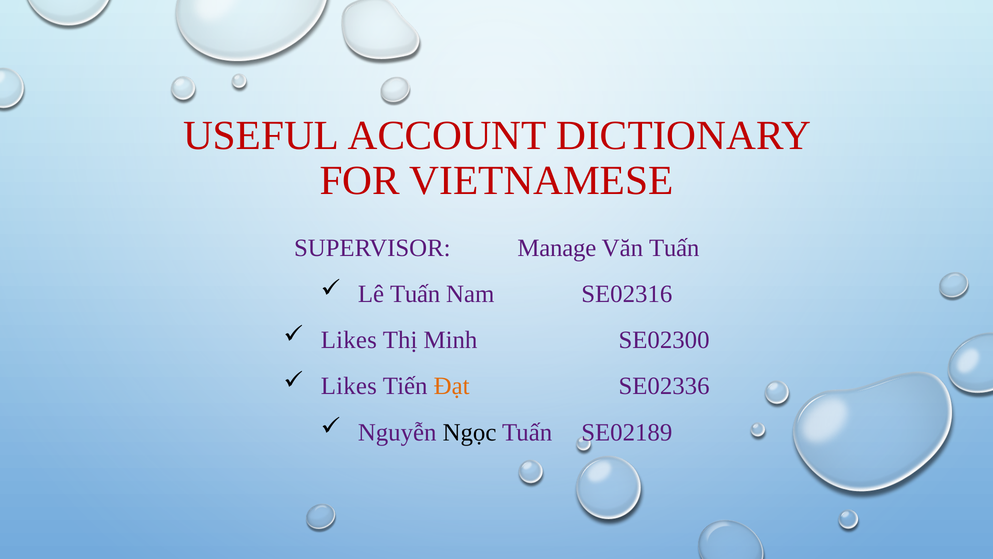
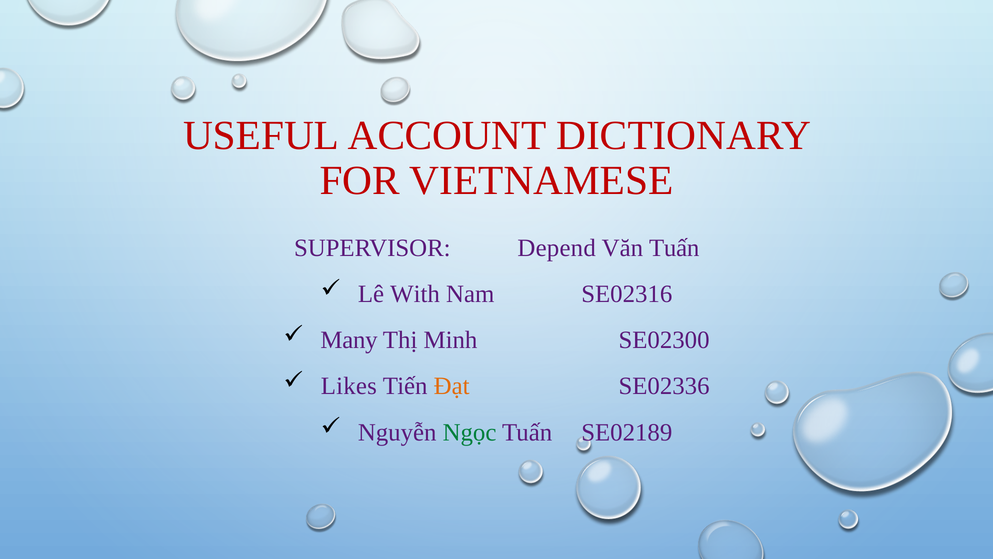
Manage: Manage -> Depend (557, 248)
Lê Tuấn: Tuấn -> With (415, 294)
Likes: Likes -> Many (349, 340)
Ngọc colour: black -> green (470, 432)
